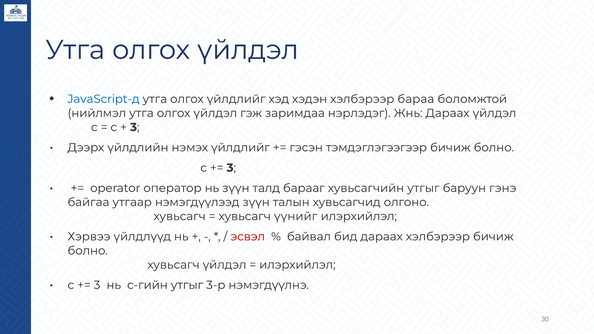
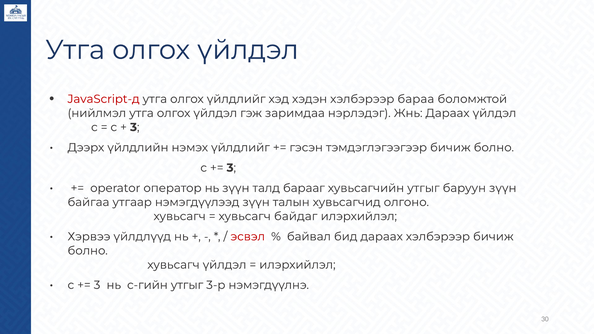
JavaScript-д colour: blue -> red (104, 99)
баруун гэнэ: гэнэ -> зүүн (503, 188)
үүнийг: үүнийг -> байдаг (296, 216)
